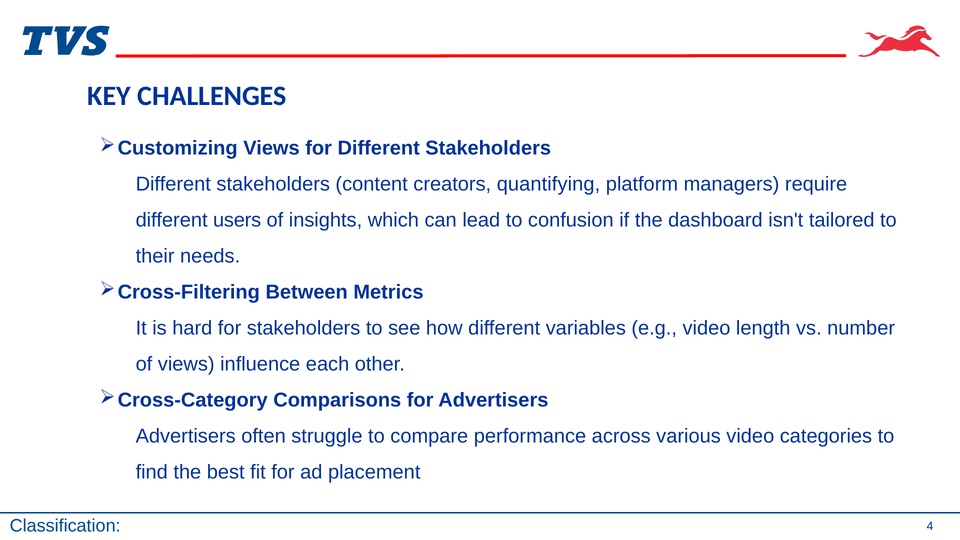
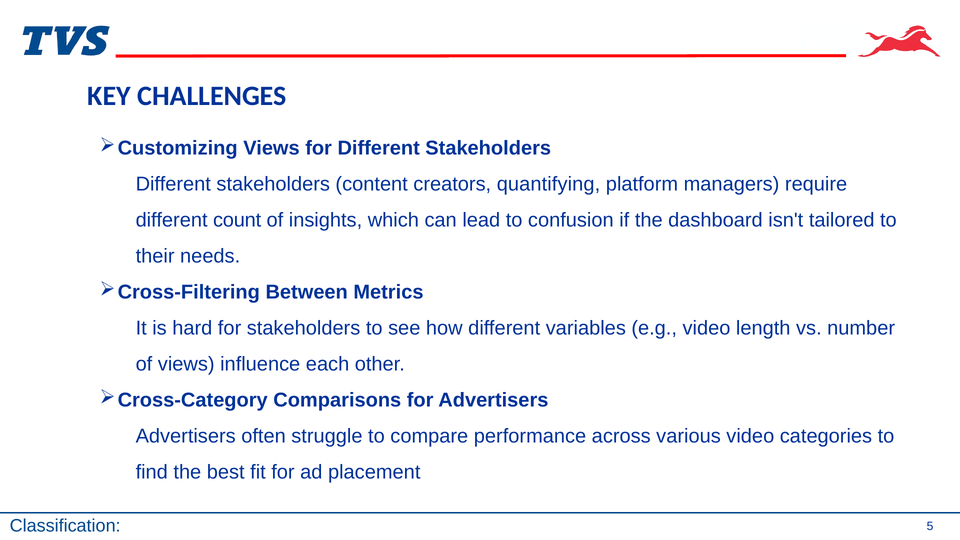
users: users -> count (237, 220)
4: 4 -> 5 (930, 526)
